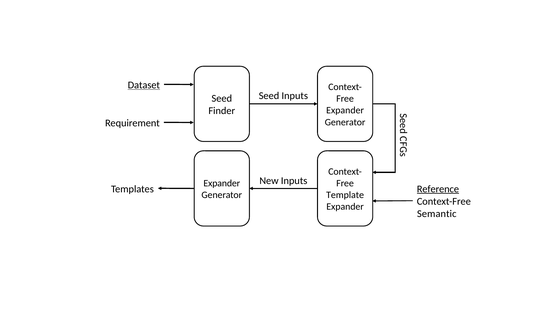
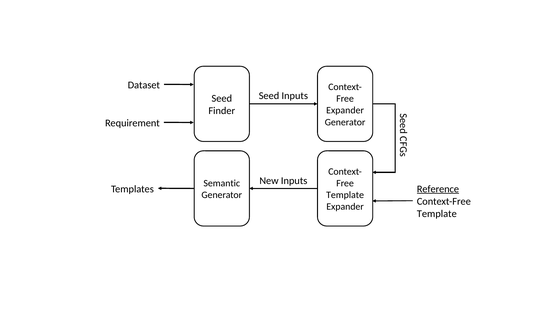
Dataset underline: present -> none (144, 85)
Expander: Expander -> Semantic (222, 184)
Semantic: Semantic -> Template (437, 214)
